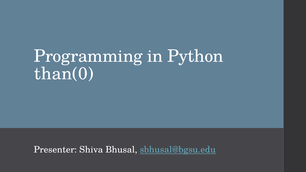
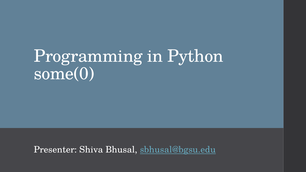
than(0: than(0 -> some(0 (64, 74)
